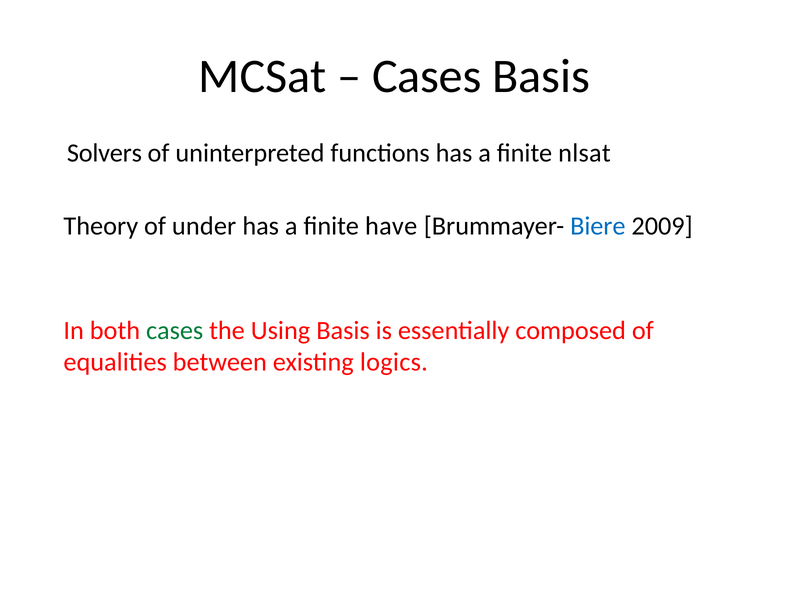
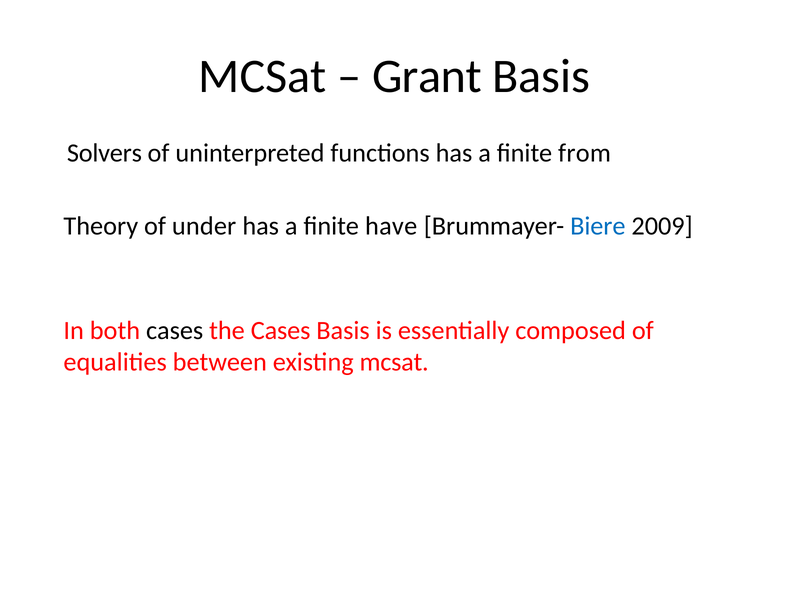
Cases: Cases -> Grant (427, 76)
nlsat: nlsat -> from (584, 153)
cases colour: green -> black (175, 330)
the Using: Using -> Cases (281, 330)
existing logics: logics -> mcsat (394, 362)
